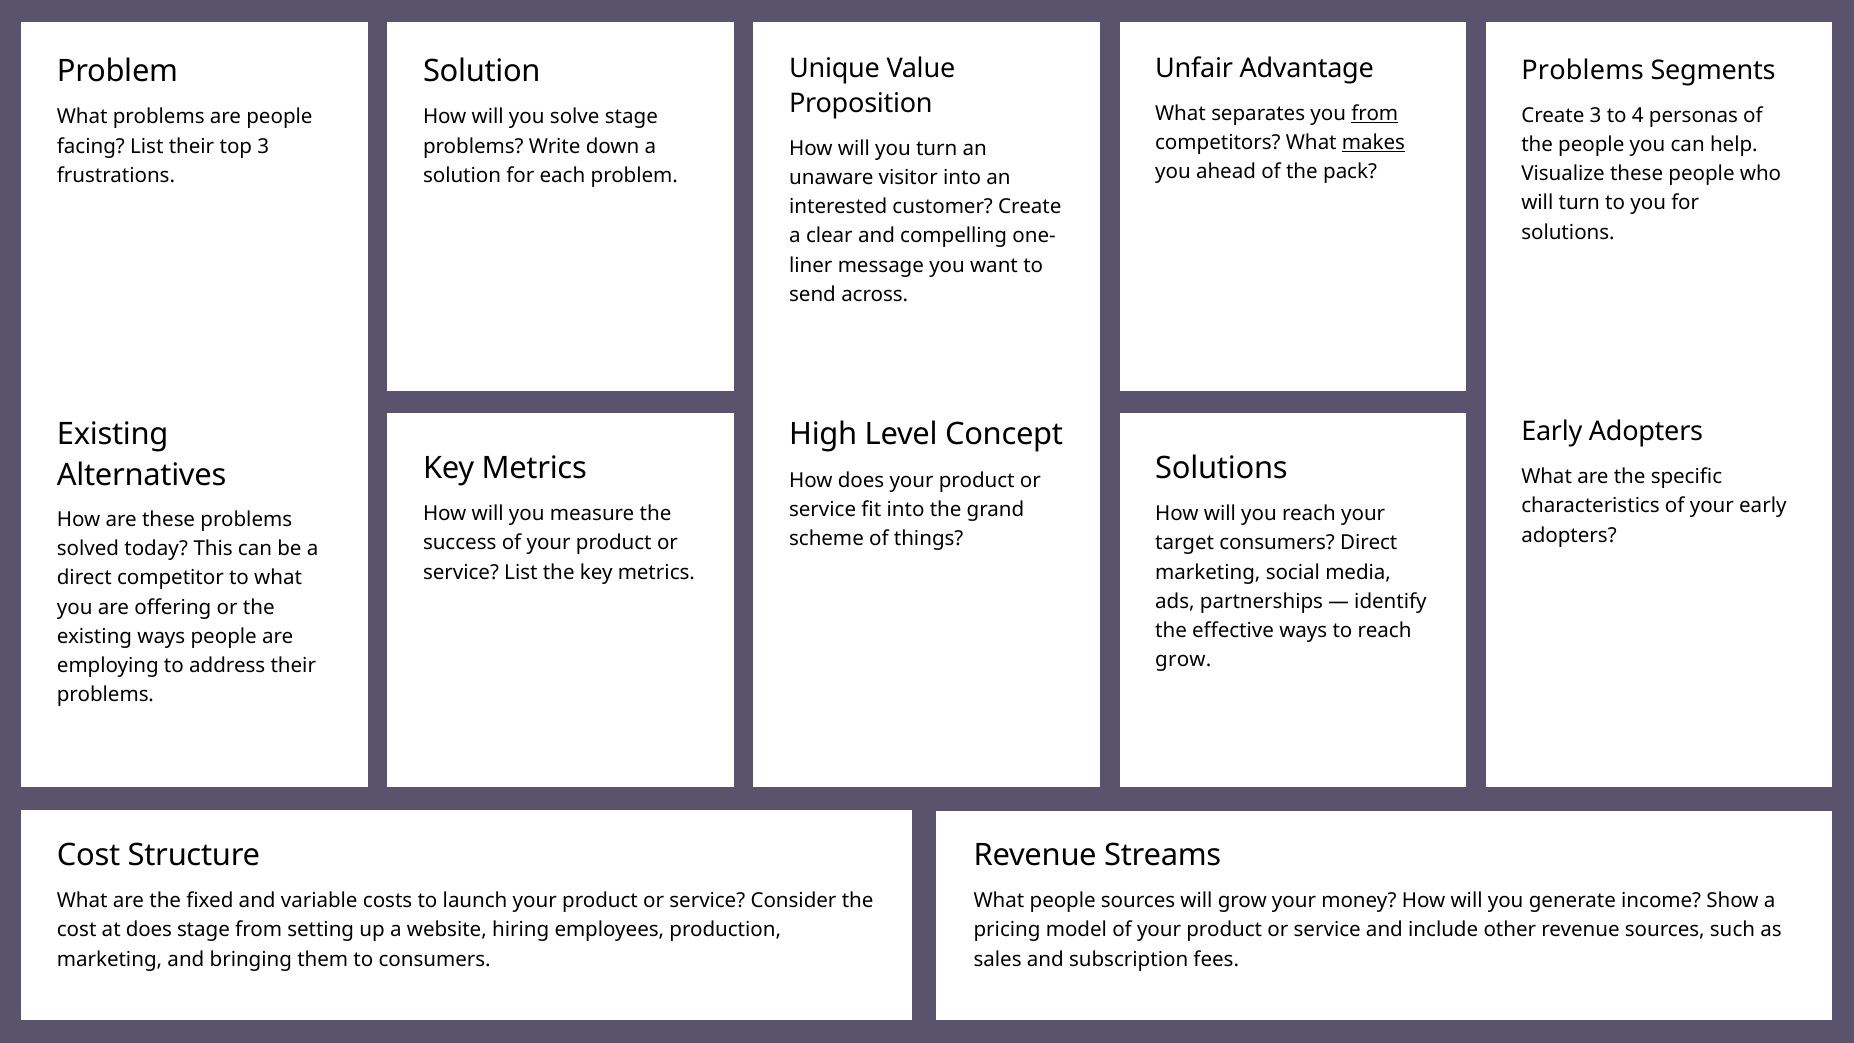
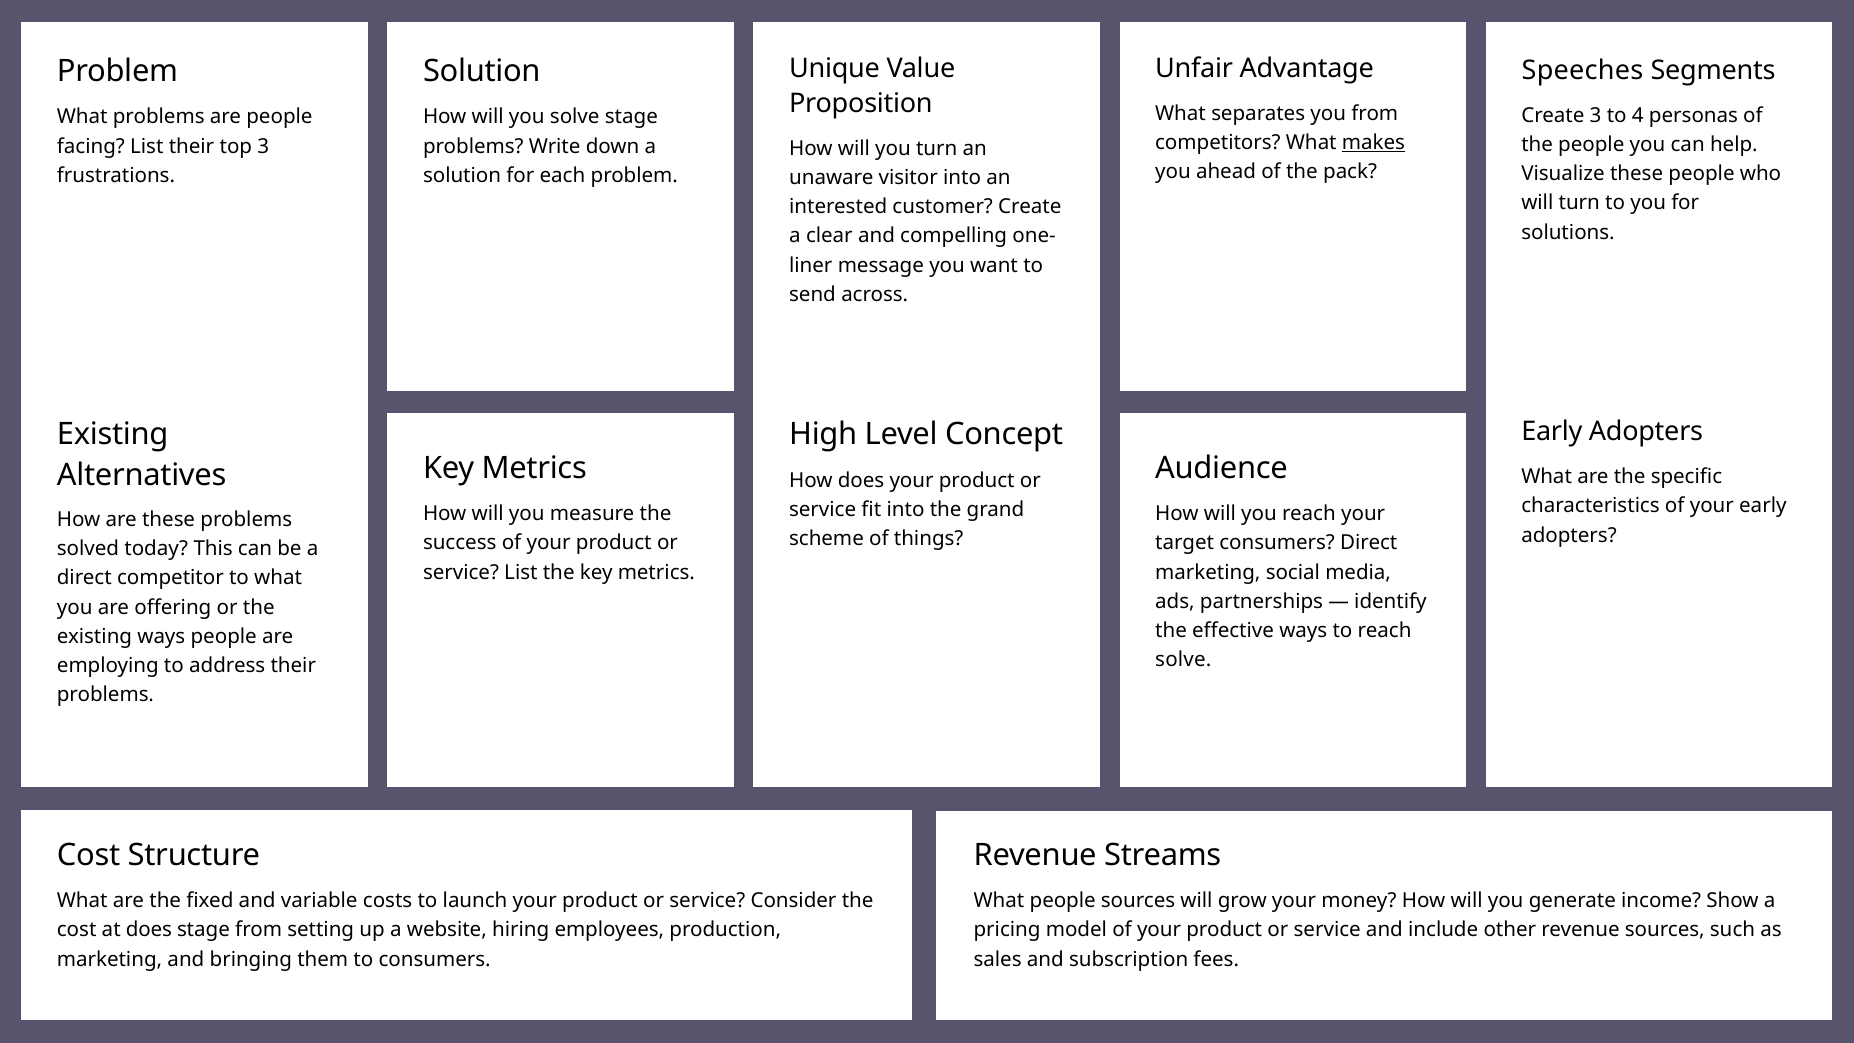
Problems: Problems -> Speeches (1583, 70)
from underline: present -> none (1375, 113)
Solutions: Solutions -> Audience (1222, 468)
grow: grow -> solve (1183, 660)
